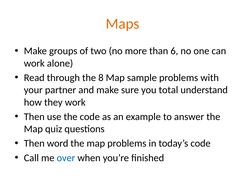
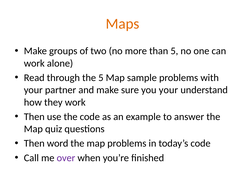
than 6: 6 -> 5 (174, 51)
the 8: 8 -> 5 (101, 78)
you total: total -> your (168, 90)
over colour: blue -> purple (66, 158)
